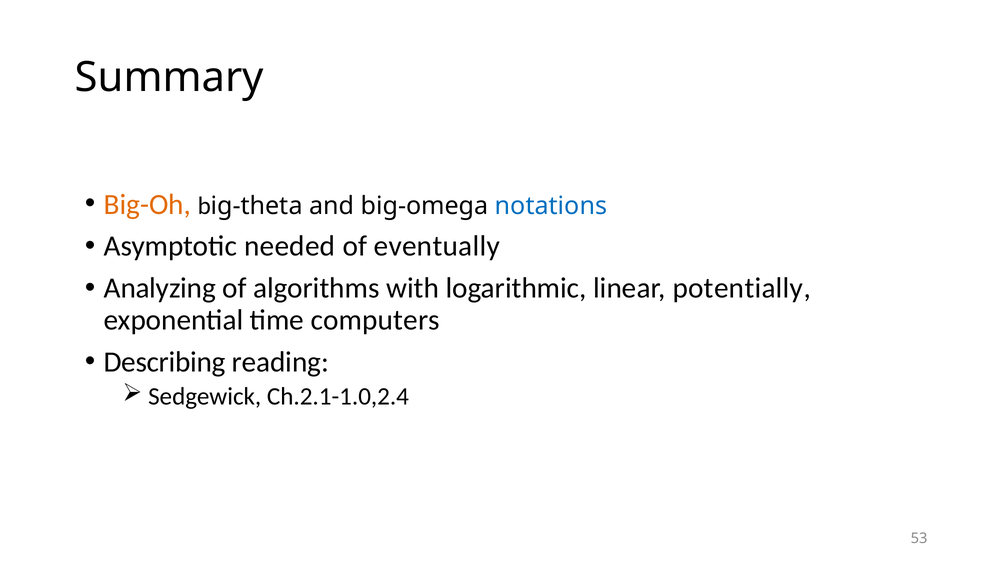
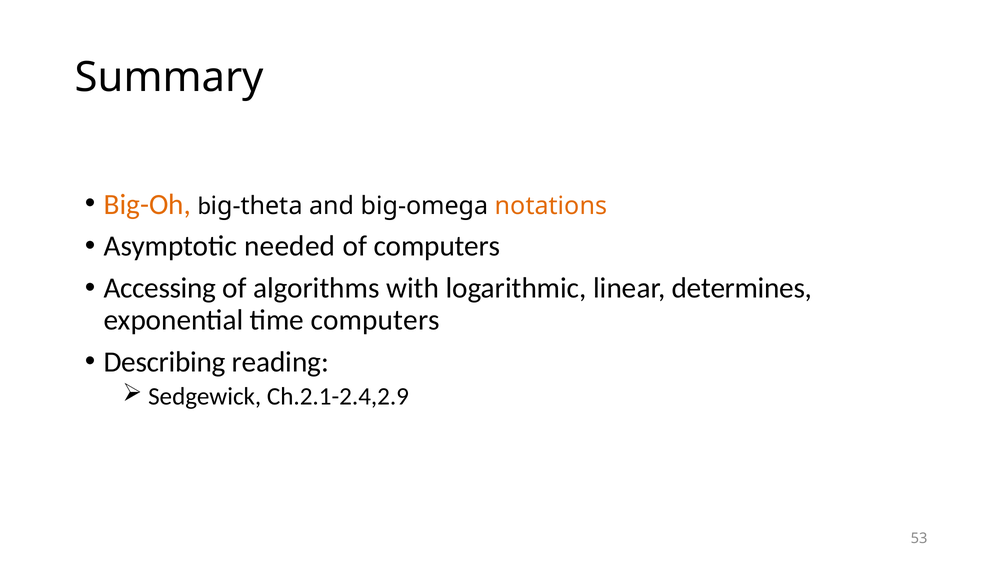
notations colour: blue -> orange (551, 206)
of eventually: eventually -> computers (437, 246)
Analyzing: Analyzing -> Accessing (160, 288)
potentially: potentially -> determines (742, 288)
Ch.2.1-1.0,2.4: Ch.2.1-1.0,2.4 -> Ch.2.1-2.4,2.9 (338, 396)
